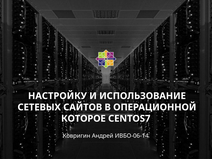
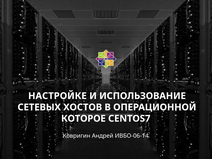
НАСТРОЙКУ: НАСТРОЙКУ -> НАСТРОЙКЕ (57, 96)
САЙТОВ: САЙТОВ -> ХОСТОВ (83, 107)
